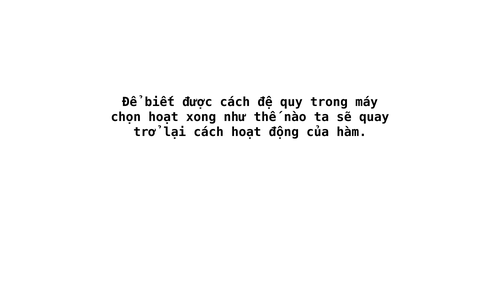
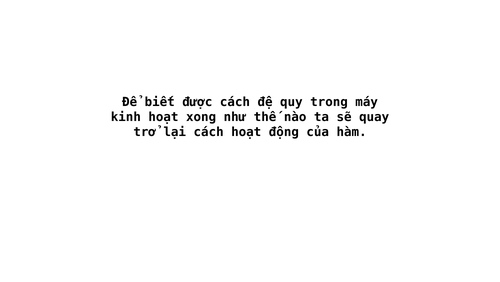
chọn: chọn -> kinh (126, 117)
